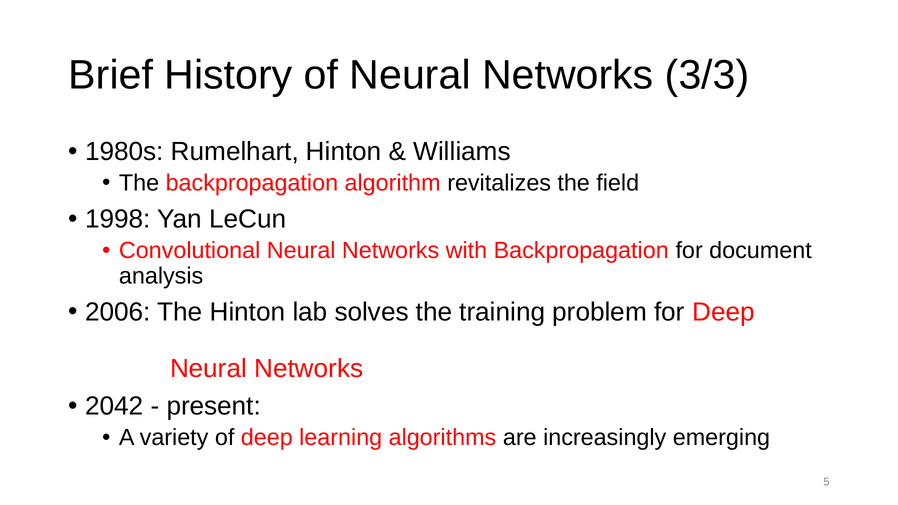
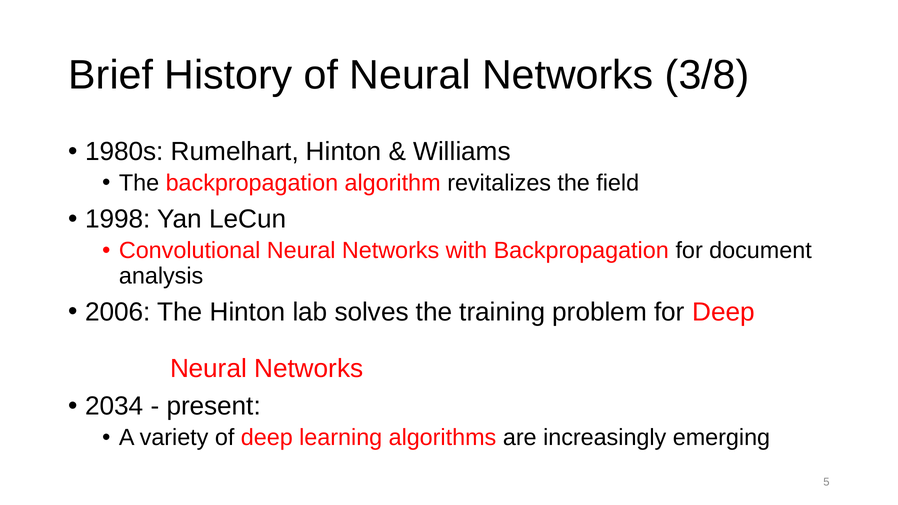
3/3: 3/3 -> 3/8 (707, 75)
2042: 2042 -> 2034 (114, 406)
